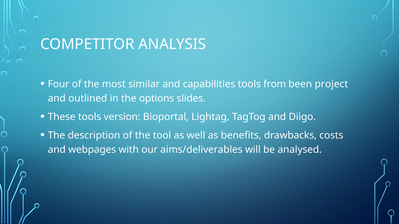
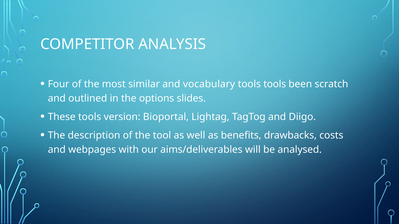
capabilities: capabilities -> vocabulary (209, 84)
tools from: from -> tools (275, 84)
project: project -> scratch (331, 84)
